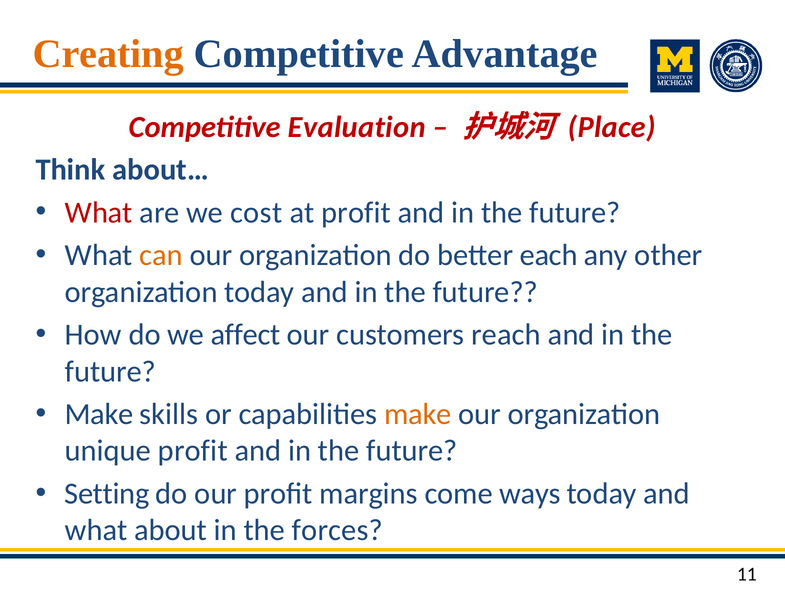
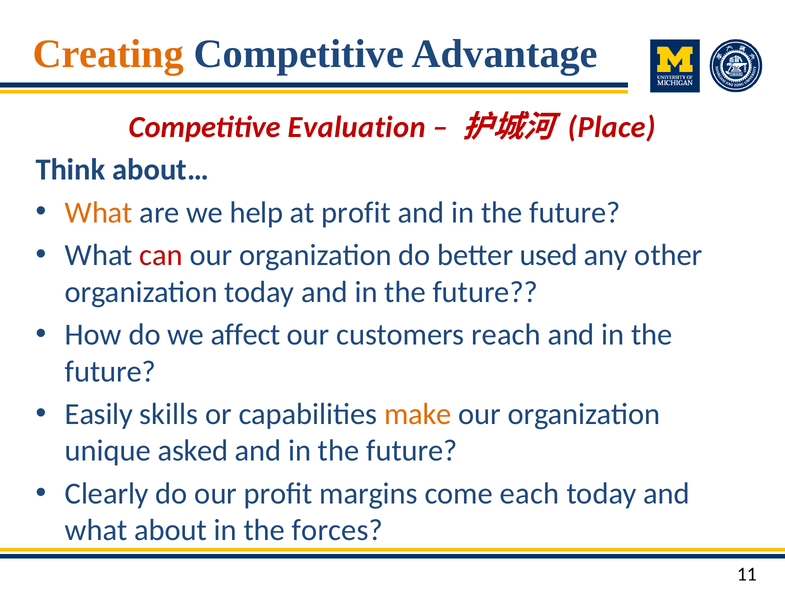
What colour: red -> orange (99, 212)
cost: cost -> help (257, 212)
can colour: orange -> red (161, 255)
each: each -> used (549, 255)
Make: Make -> Easily (99, 414)
unique profit: profit -> asked (193, 451)
Setting: Setting -> Clearly (107, 493)
ways: ways -> each (530, 493)
